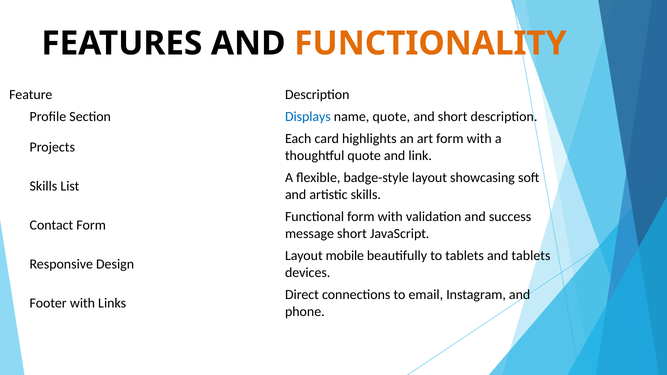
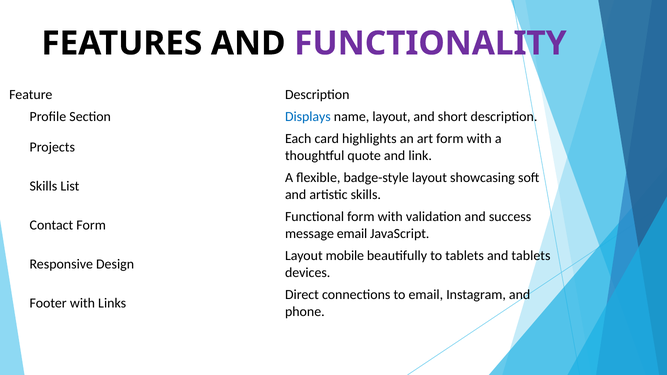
FUNCTIONALITY colour: orange -> purple (430, 43)
name quote: quote -> layout (391, 117)
message short: short -> email (352, 234)
